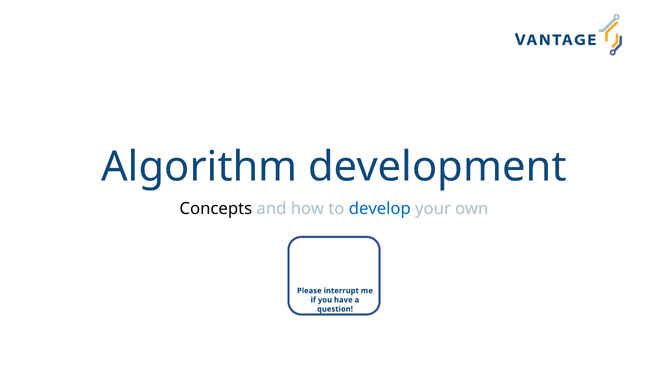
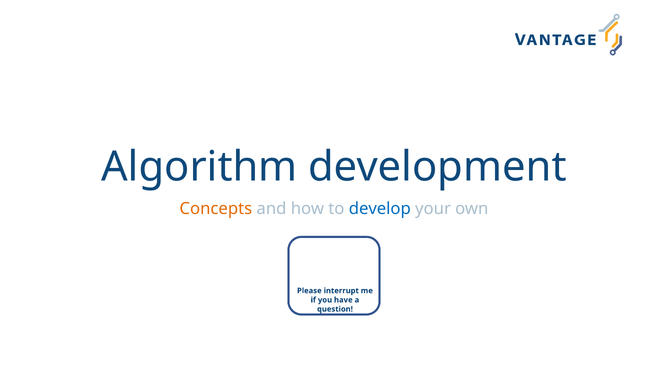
Concepts colour: black -> orange (216, 209)
